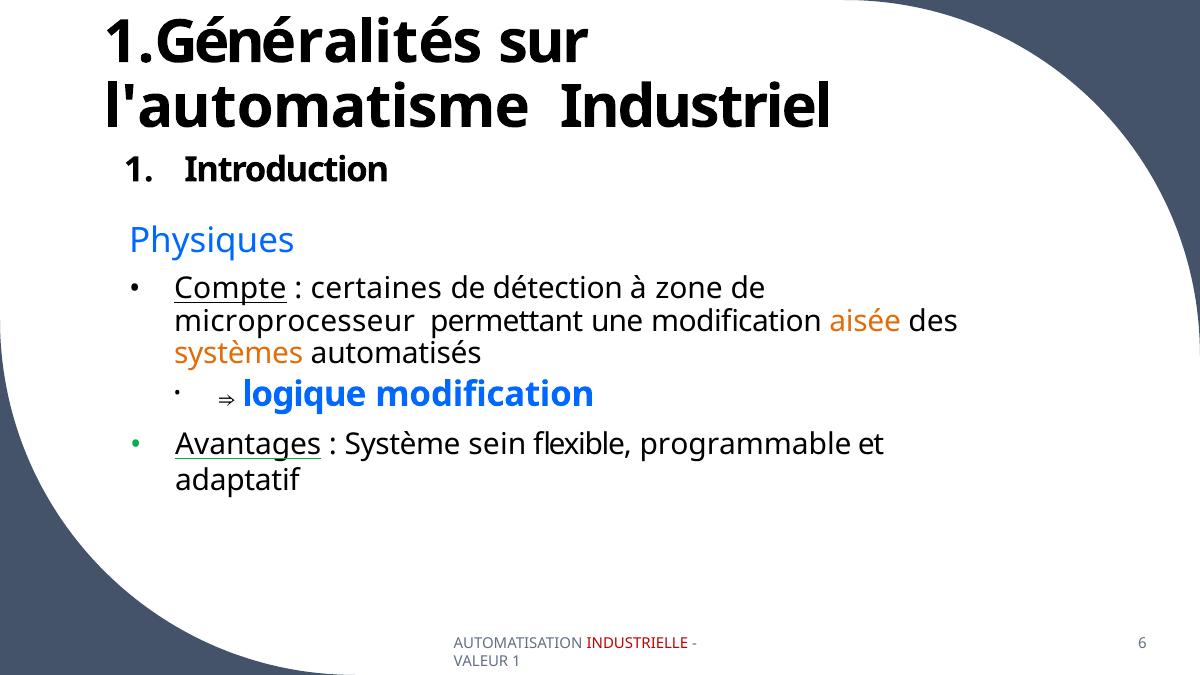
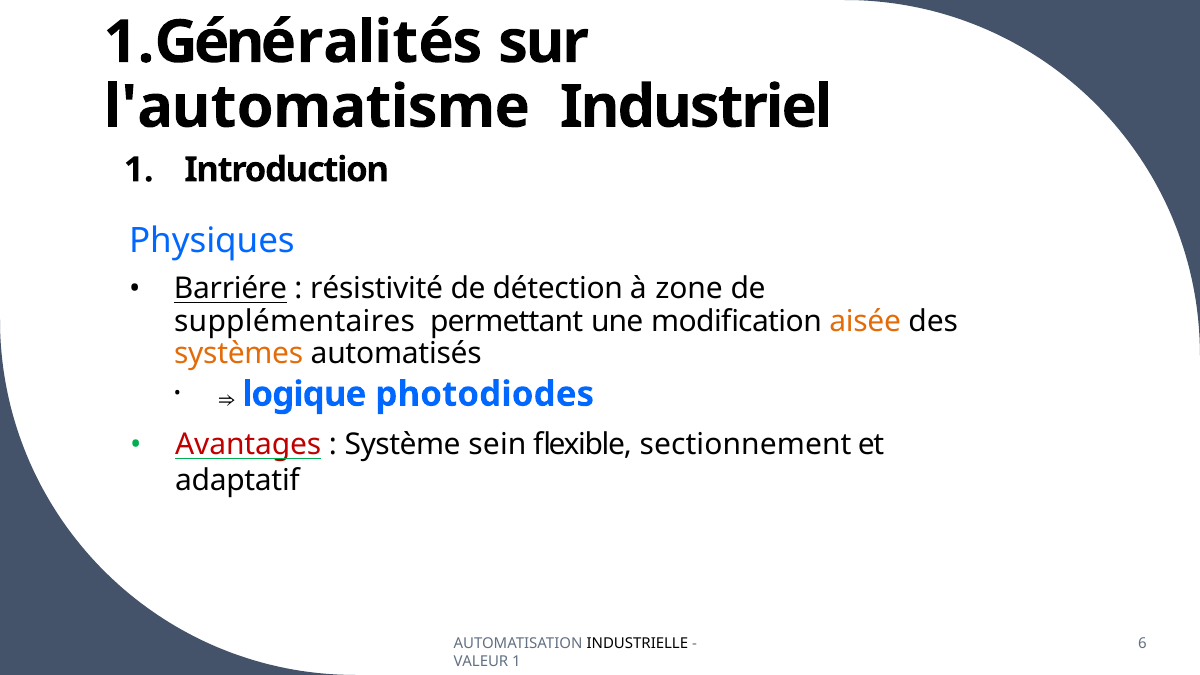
Compte: Compte -> Barriére (230, 289)
certaines: certaines -> résistivité (377, 289)
microprocesseur: microprocesseur -> supplémentaires (295, 321)
logique modification: modification -> photodiodes (485, 394)
Avantages colour: black -> red (248, 445)
programmable: programmable -> sectionnement (746, 445)
INDUSTRIELLE colour: red -> black (637, 644)
